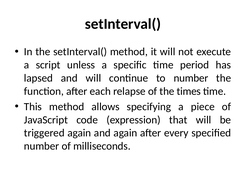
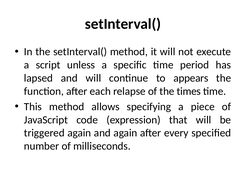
to number: number -> appears (191, 78)
